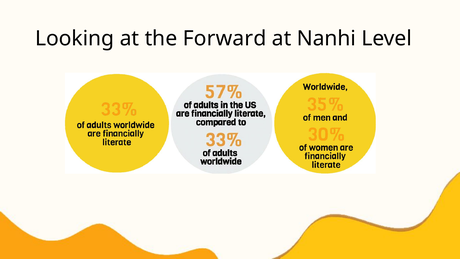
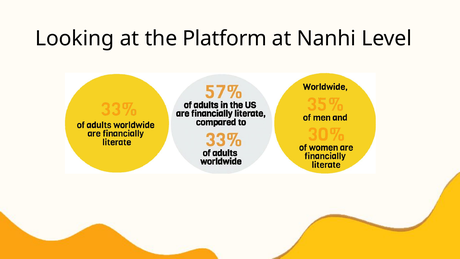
Forward: Forward -> Platform (225, 39)
